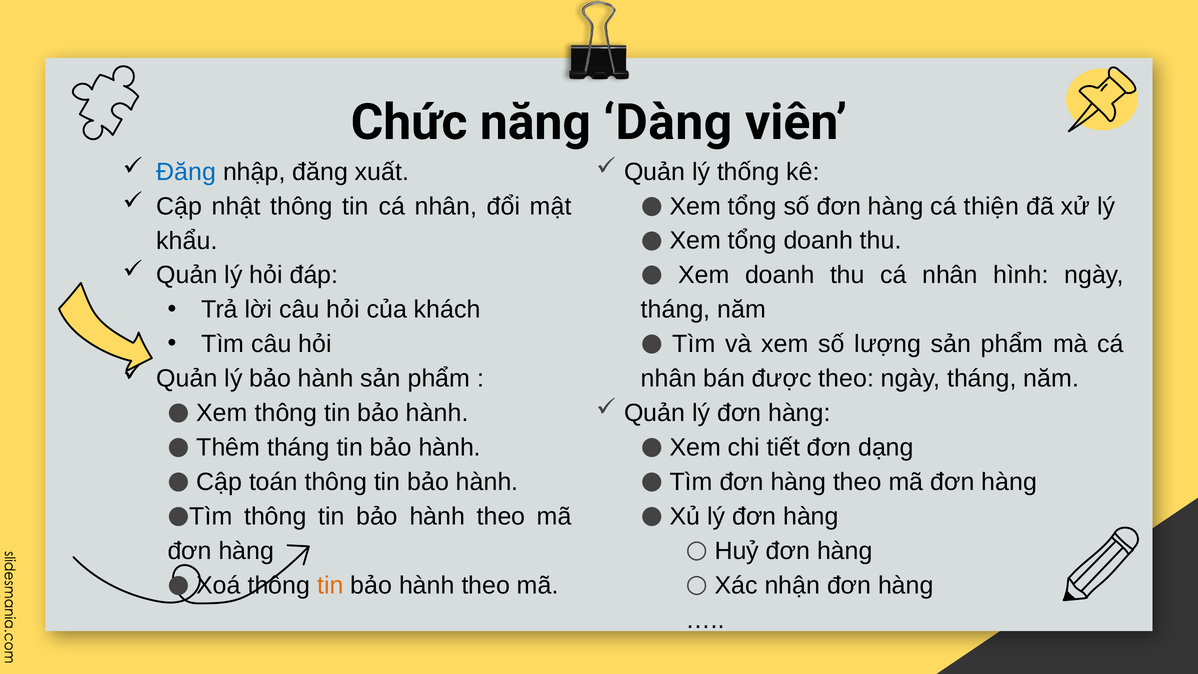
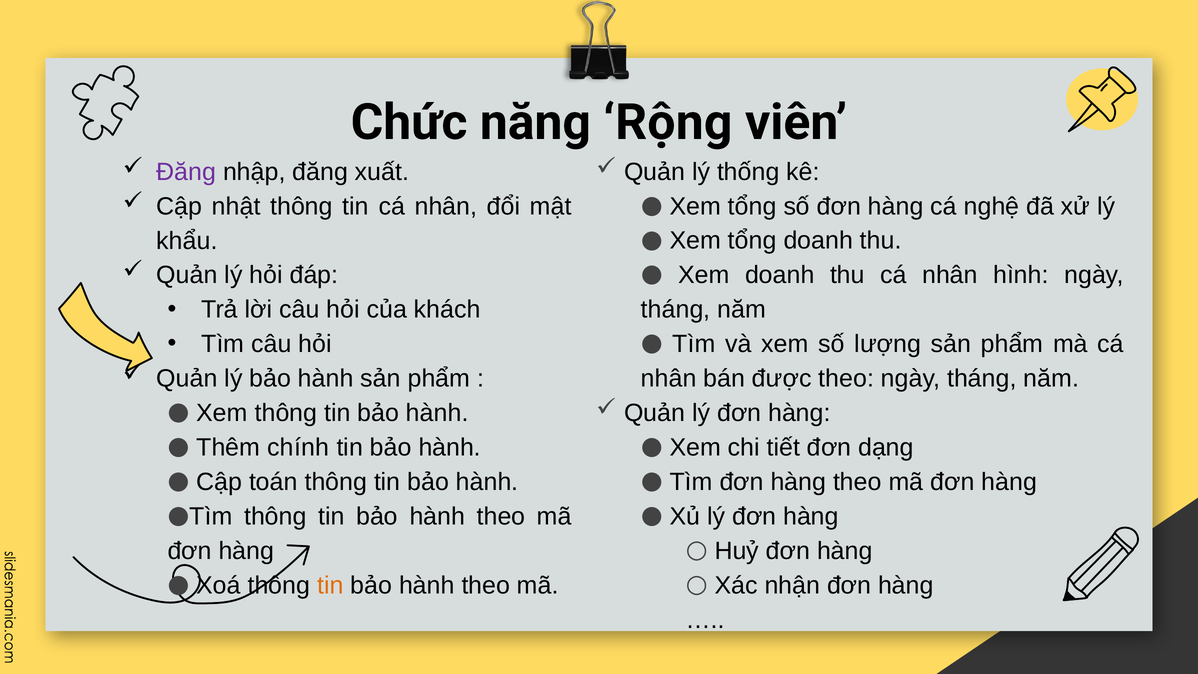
Dàng: Dàng -> Rộng (668, 122)
Đăng colour: blue -> purple (186, 172)
thiện: thiện -> nghệ (992, 206)
Thêm tháng: tháng -> chính (298, 447)
